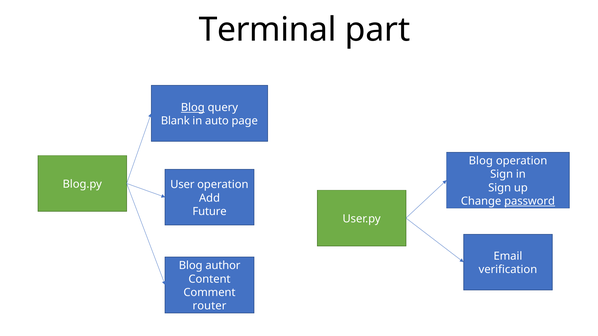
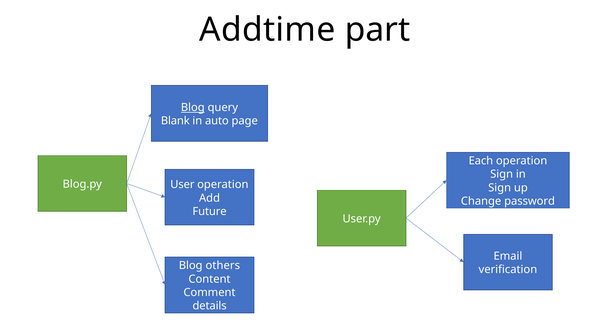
Terminal: Terminal -> Addtime (267, 30)
Blog: Blog -> Each (481, 161)
password underline: present -> none (530, 201)
author: author -> others (223, 266)
router: router -> details (210, 306)
